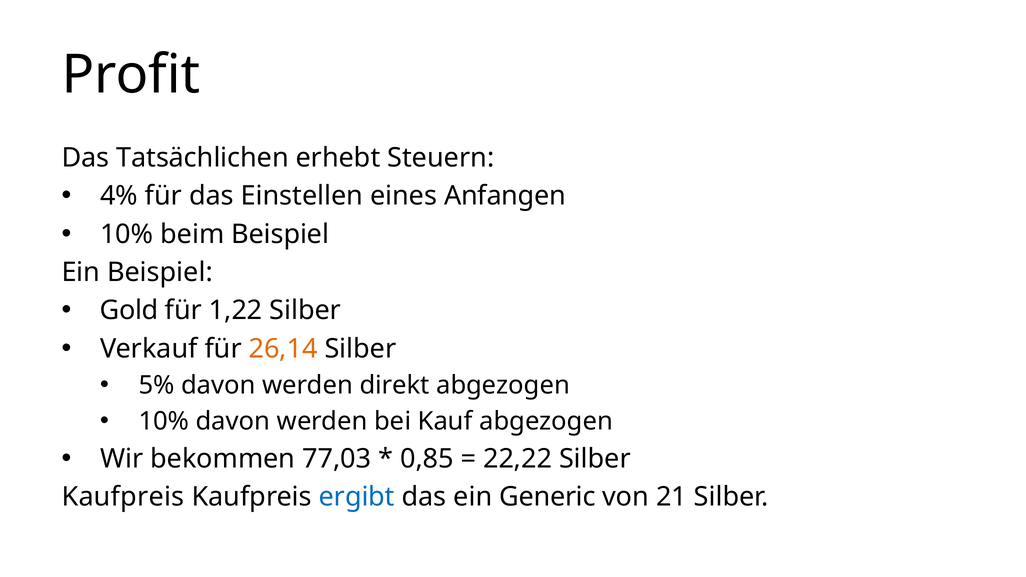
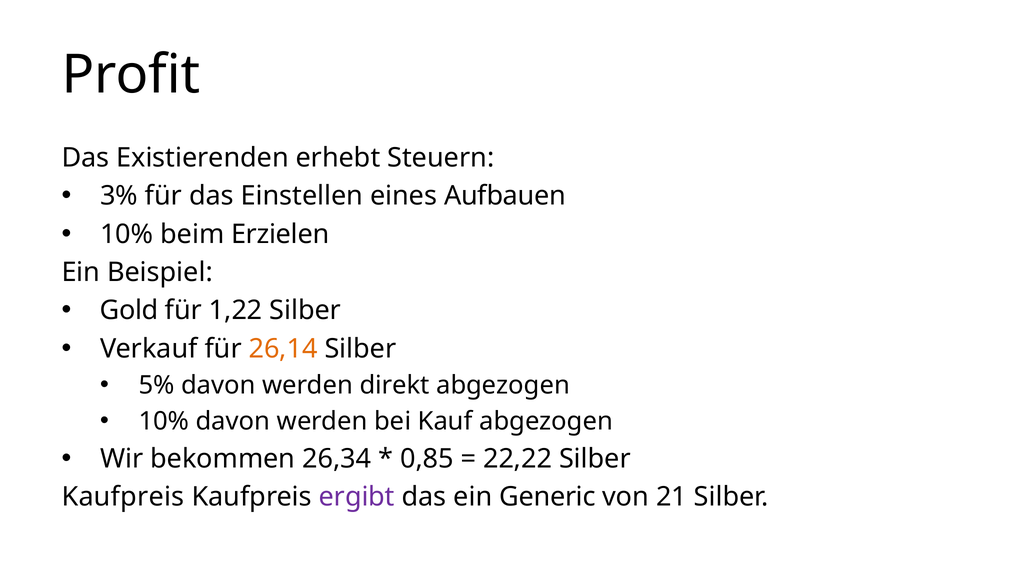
Tatsächlichen: Tatsächlichen -> Existierenden (203, 158)
4%: 4% -> 3% (119, 196)
Anfangen: Anfangen -> Aufbauen (505, 196)
beim Beispiel: Beispiel -> Erzielen (280, 234)
77,03: 77,03 -> 26,34 (337, 459)
ergibt colour: blue -> purple (357, 497)
